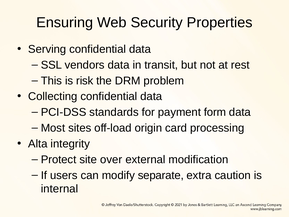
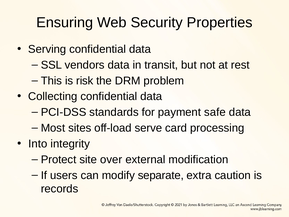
form: form -> safe (215, 112)
origin: origin -> serve (148, 128)
Alta: Alta -> Into (38, 144)
internal: internal -> records (60, 189)
